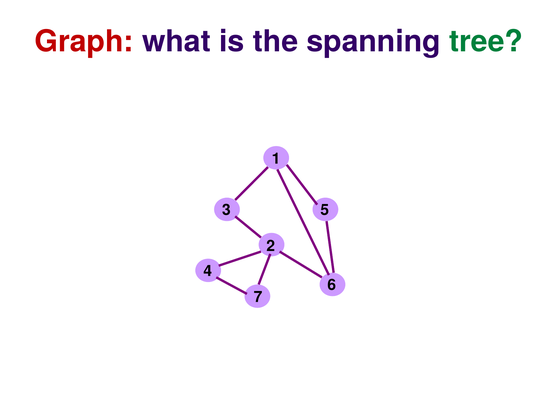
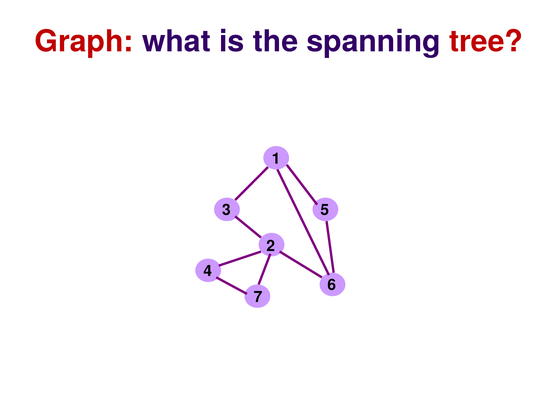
tree colour: green -> red (486, 42)
